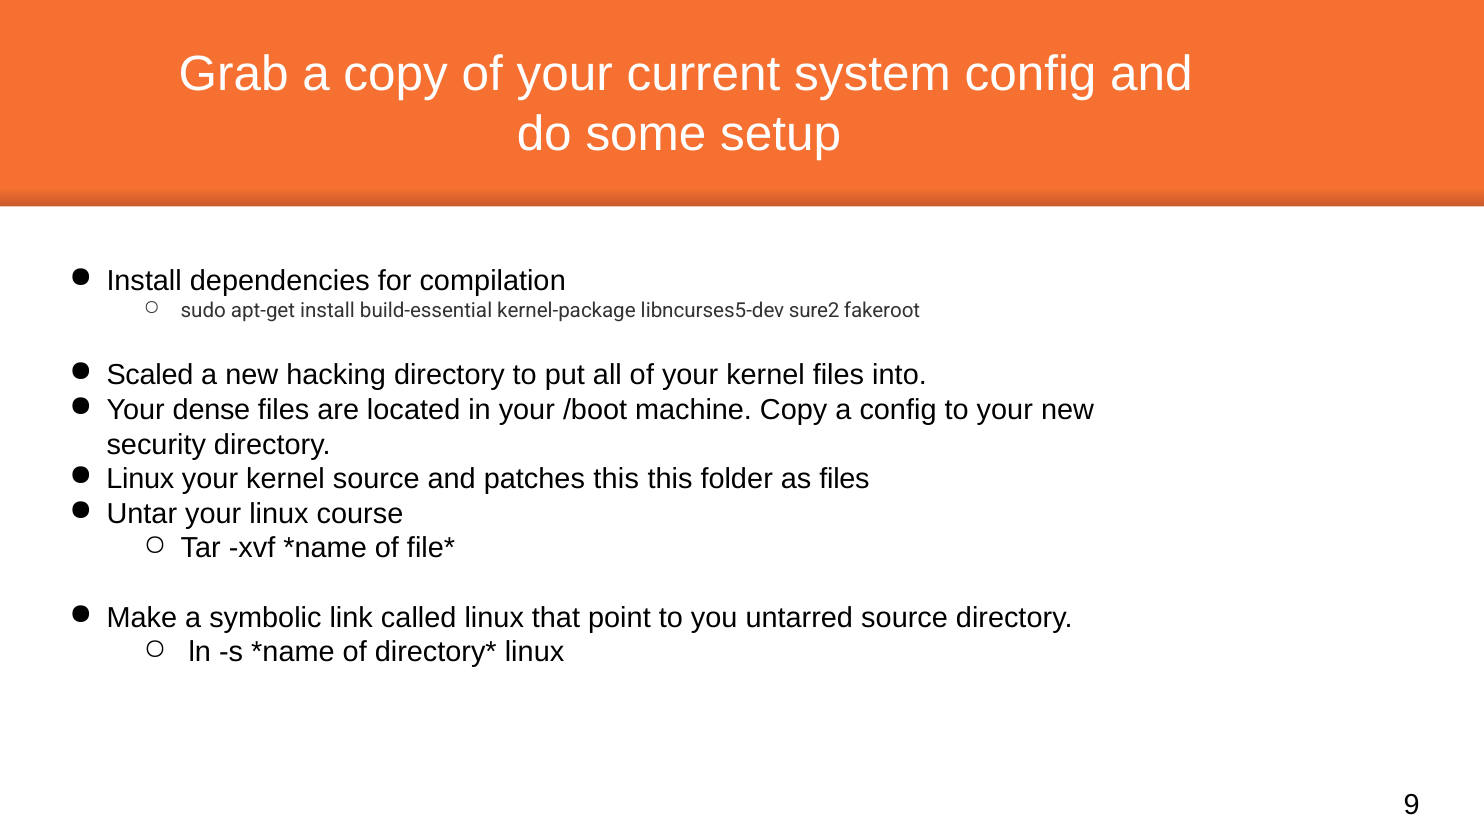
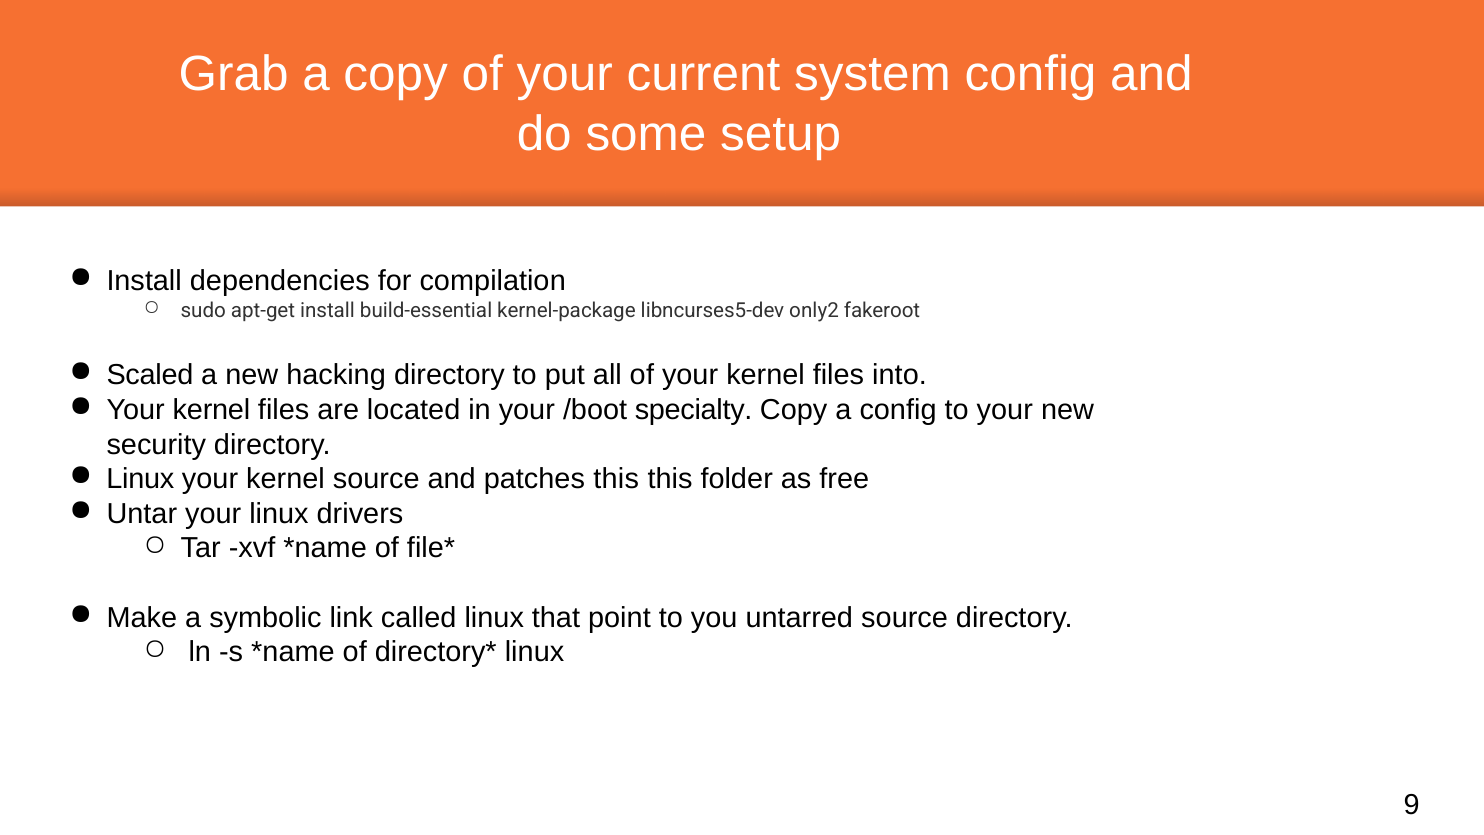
sure2: sure2 -> only2 (814, 310)
dense: dense -> kernel (211, 410)
machine: machine -> specialty (694, 410)
as files: files -> free (844, 479)
course: course -> drivers (360, 514)
